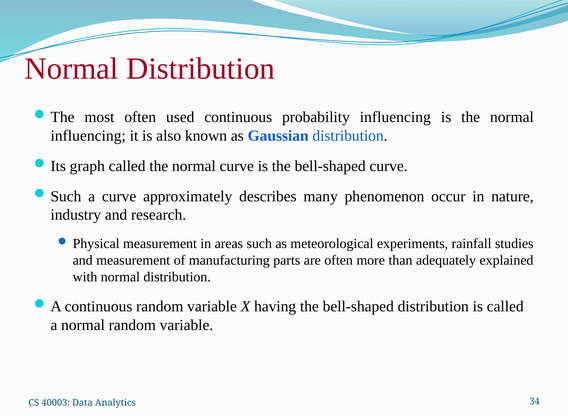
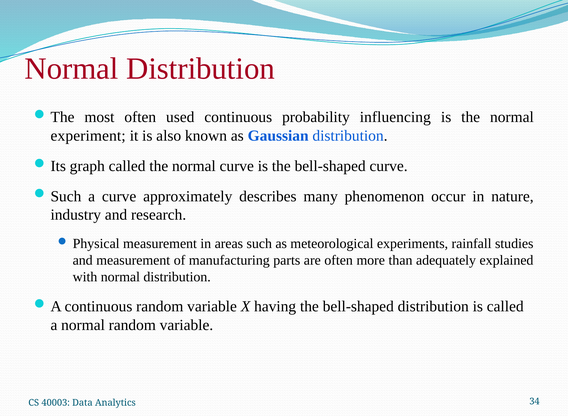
influencing: influencing -> experiment (88, 136)
